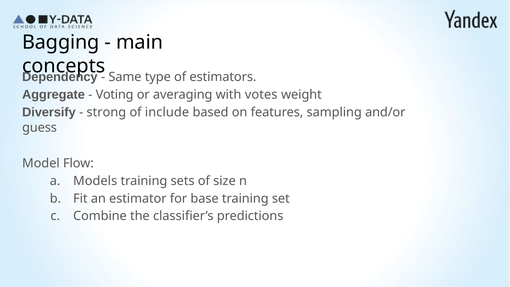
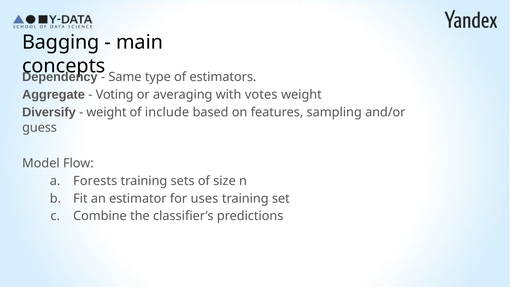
strong: strong -> weight (106, 112)
Models: Models -> Forests (95, 181)
base: base -> uses (204, 198)
